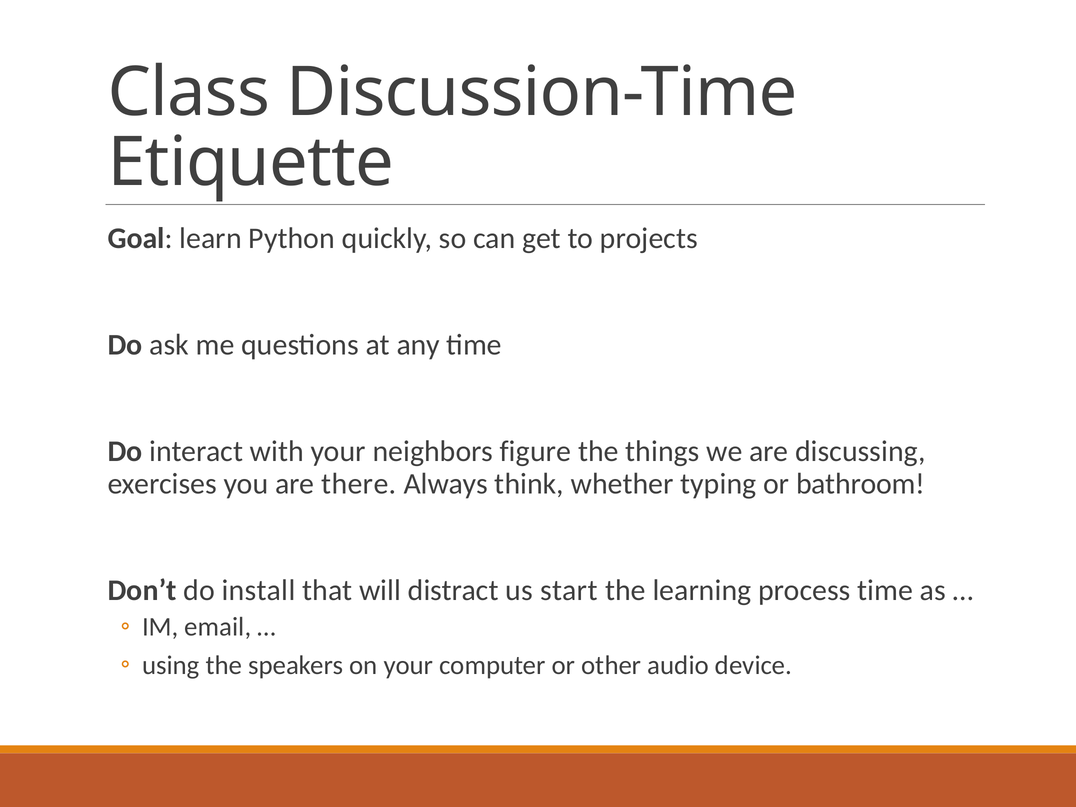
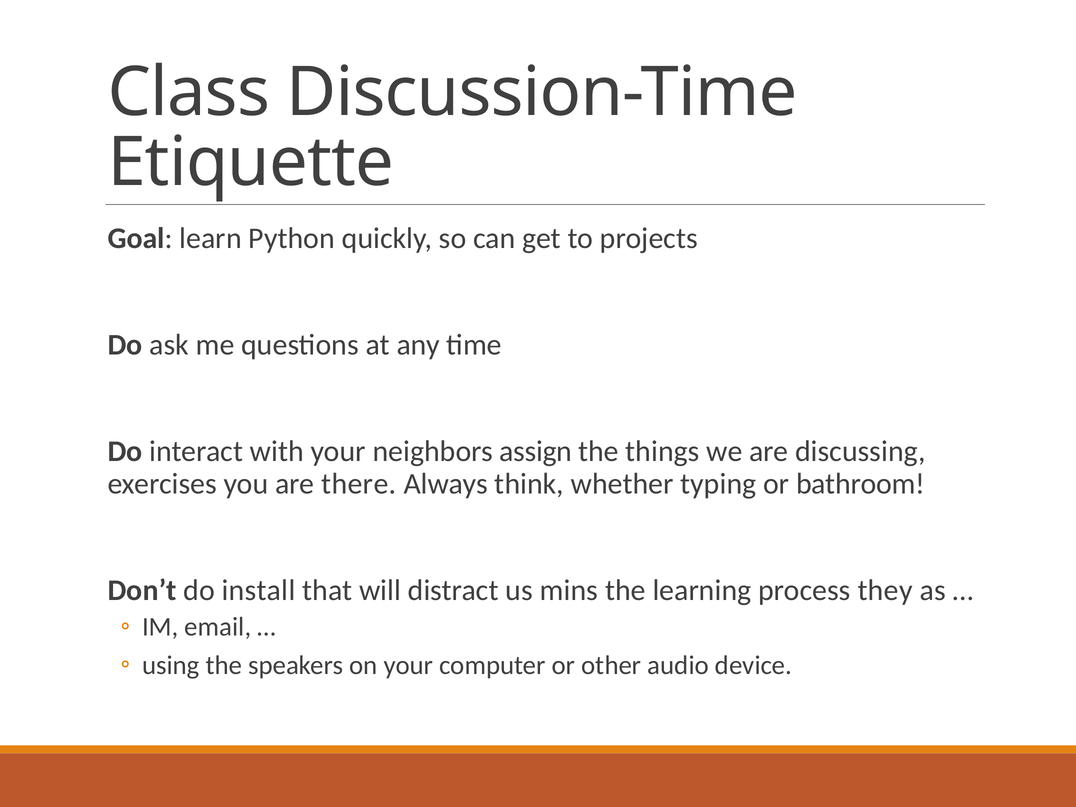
figure: figure -> assign (536, 452)
start: start -> mins (569, 590)
process time: time -> they (885, 590)
